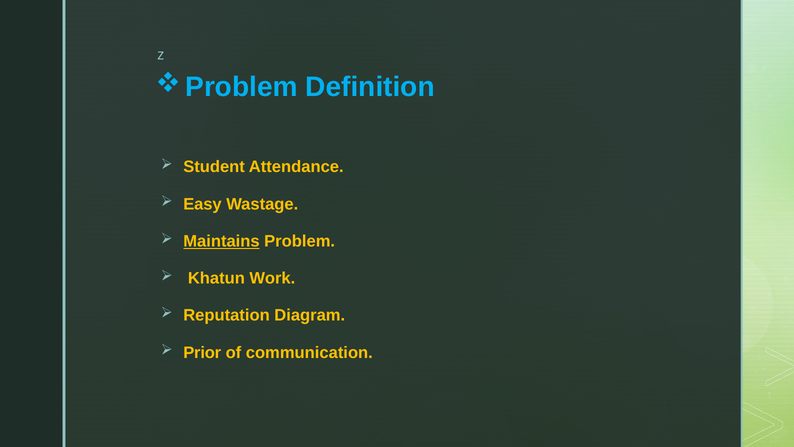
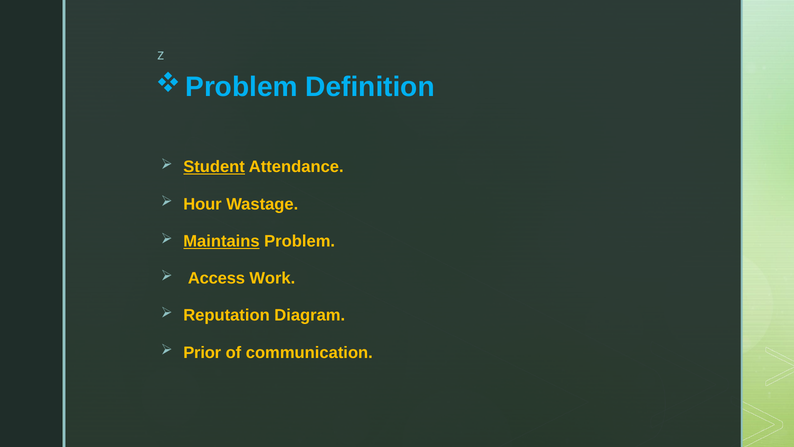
Student underline: none -> present (214, 167)
Easy: Easy -> Hour (202, 204)
Khatun: Khatun -> Access (216, 278)
